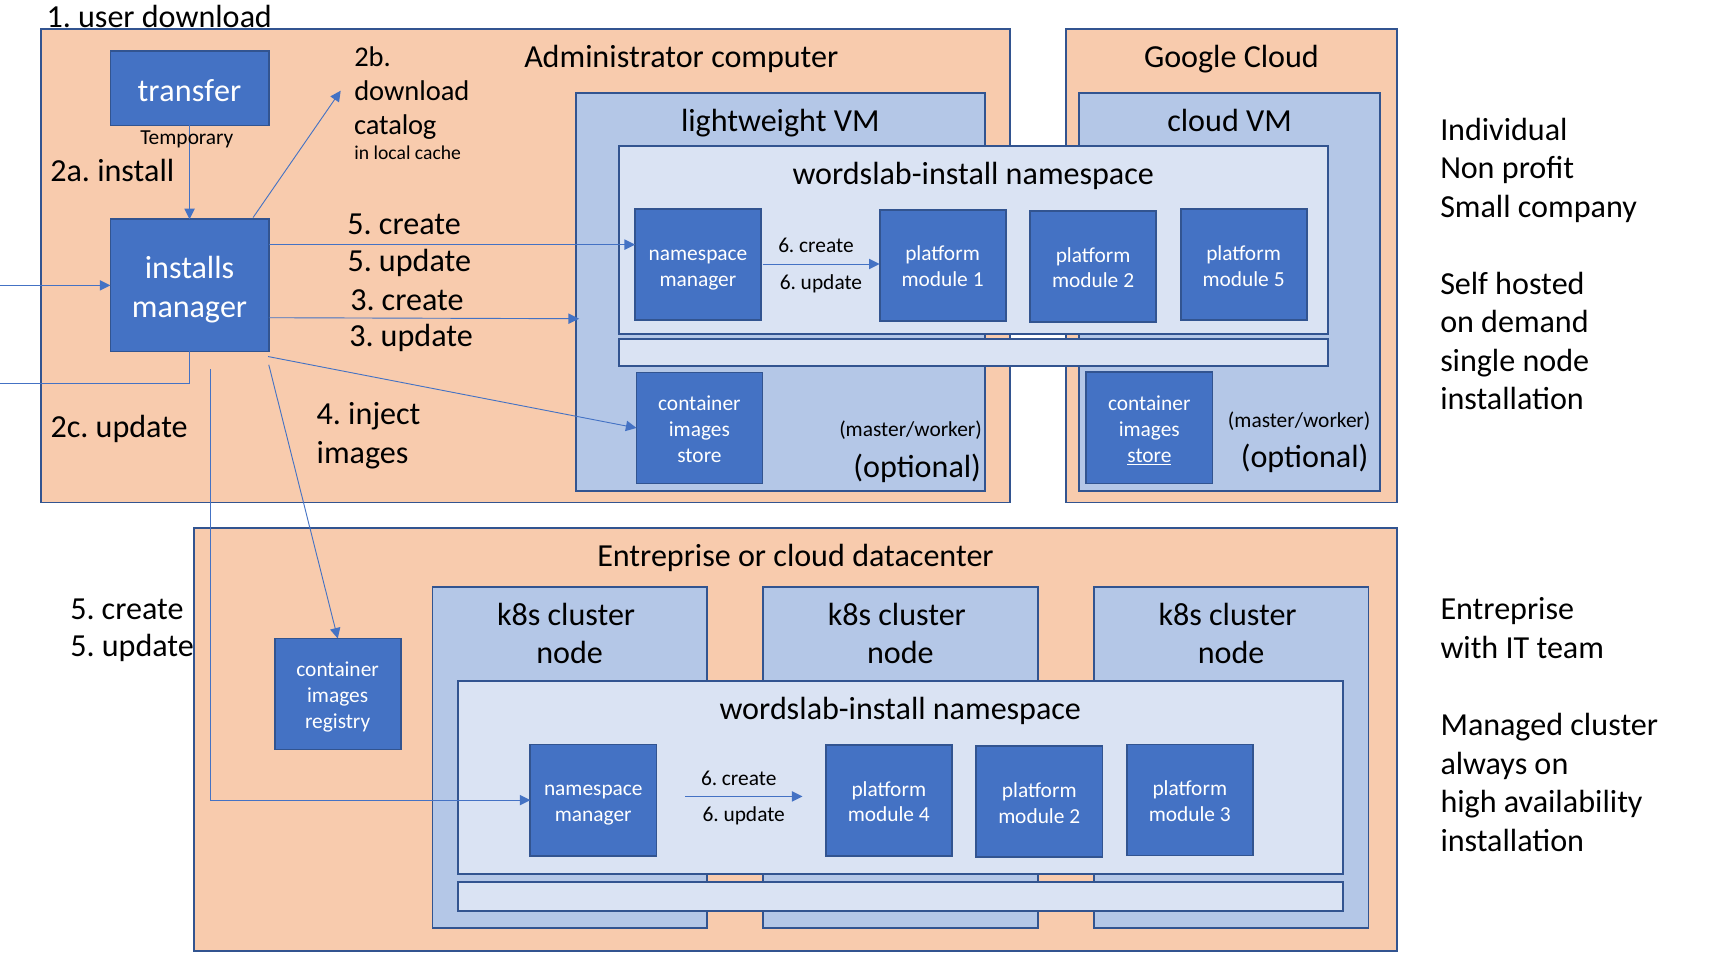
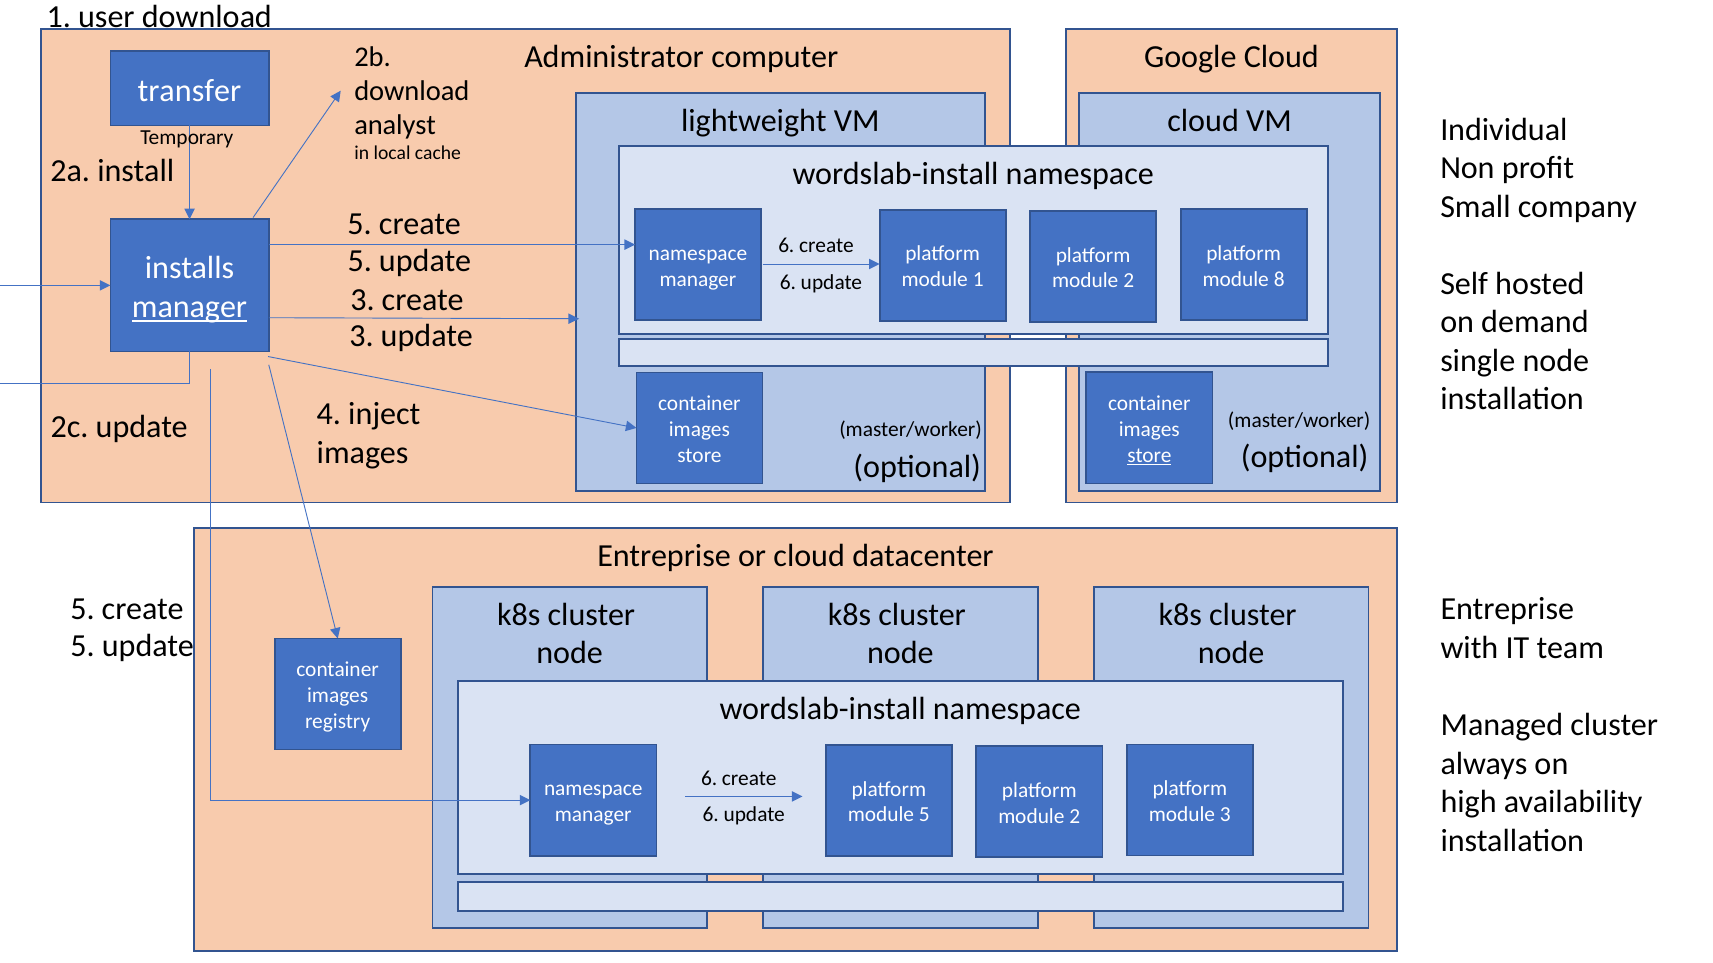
catalog: catalog -> analyst (395, 125)
module 5: 5 -> 8 (1279, 279)
manager underline: none -> present (190, 307)
module 4: 4 -> 5 (924, 815)
